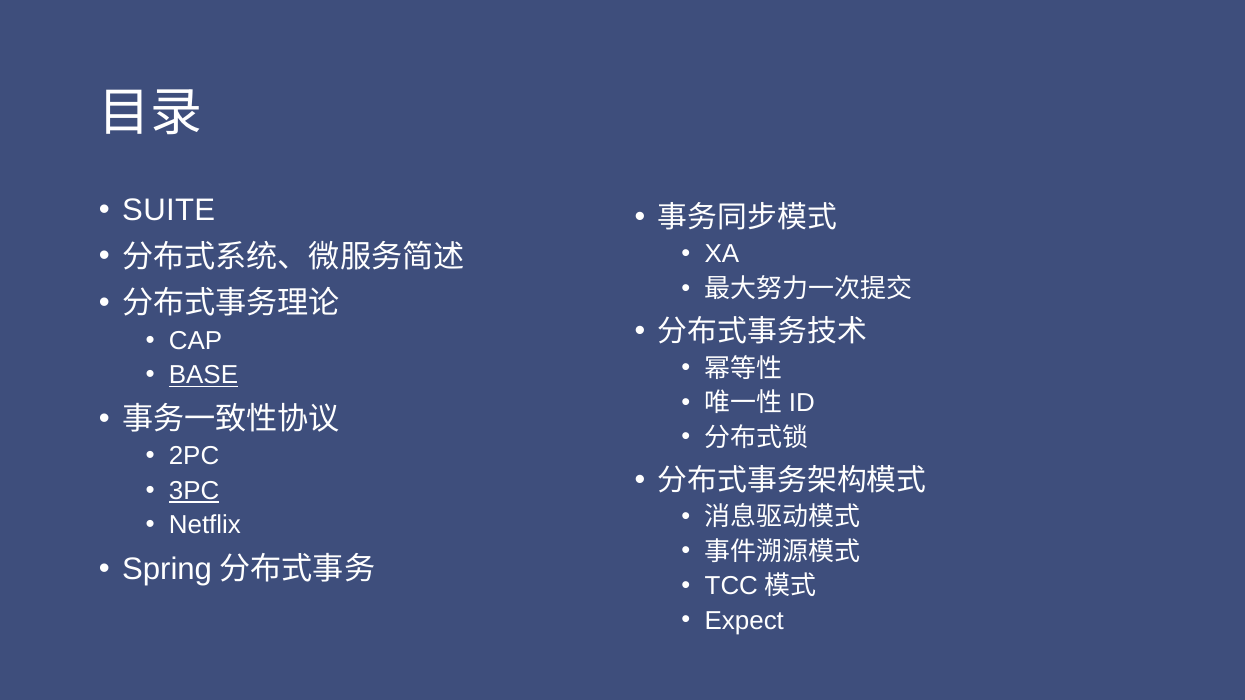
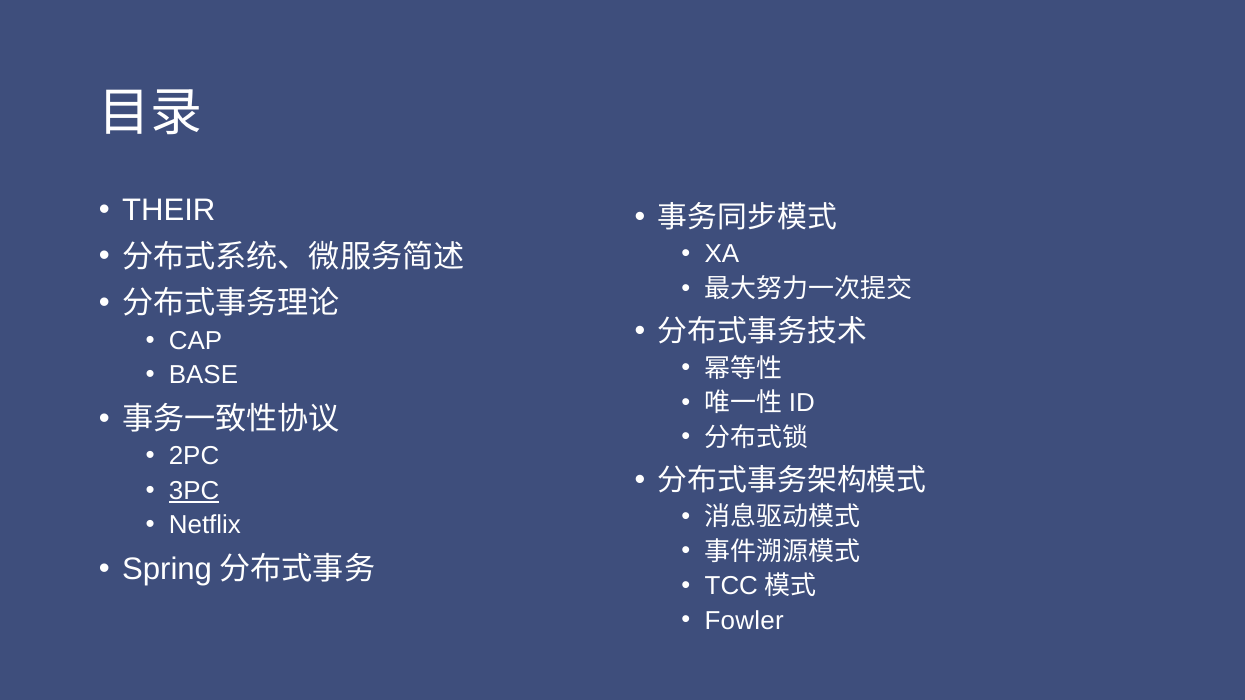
SUITE: SUITE -> THEIR (169, 210)
BASE underline: present -> none (203, 375)
Expect: Expect -> Fowler (744, 621)
